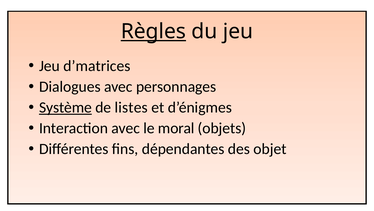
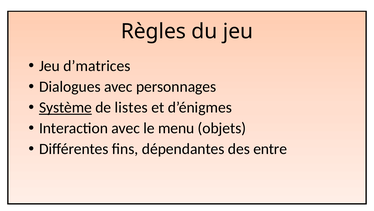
Règles underline: present -> none (153, 31)
moral: moral -> menu (176, 128)
objet: objet -> entre (270, 149)
